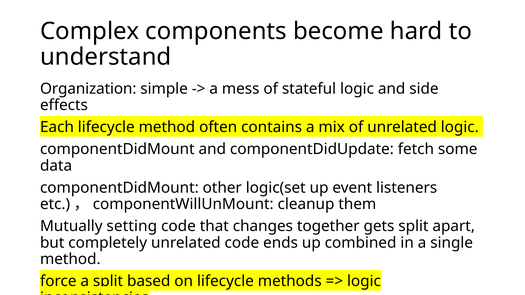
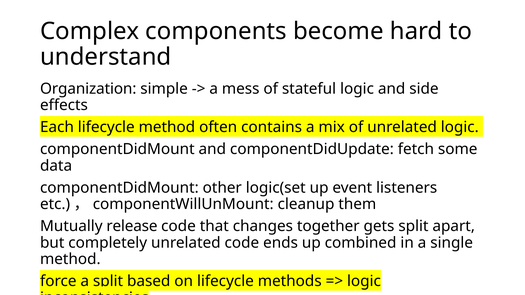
setting: setting -> release (132, 226)
